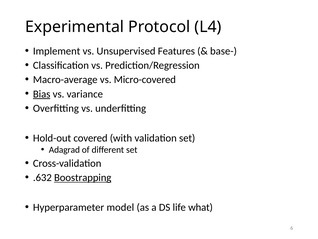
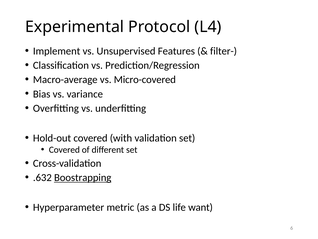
base-: base- -> filter- (224, 51)
Bias underline: present -> none (42, 94)
Adagrad: Adagrad -> Covered (64, 149)
model: model -> metric (120, 207)
what: what -> want (200, 207)
